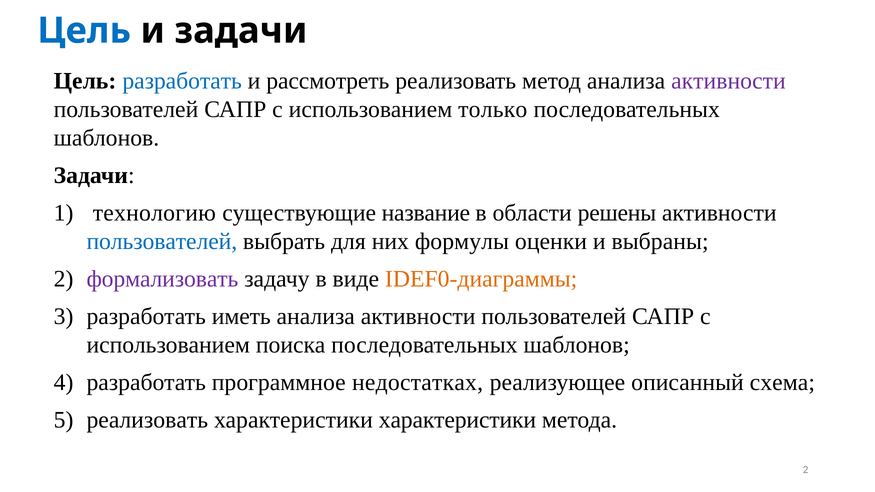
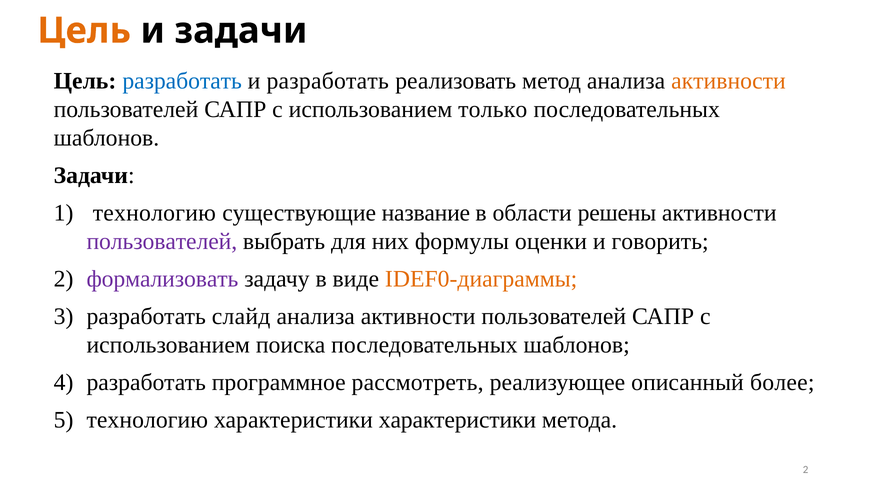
Цель colour: blue -> orange (84, 31)
и рассмотреть: рассмотреть -> разработать (328, 81)
активности colour: purple -> orange (728, 81)
пользователей colour: blue -> purple (162, 241)
выбраны: выбраны -> говорить (660, 241)
иметь: иметь -> слайд (241, 317)
недостатках: недостатках -> рассмотреть (418, 383)
схема: схема -> более (782, 383)
реализовать: реализовать -> технологию (147, 420)
